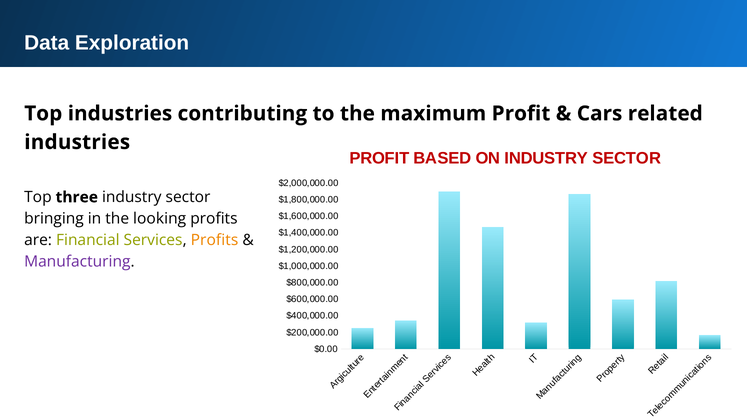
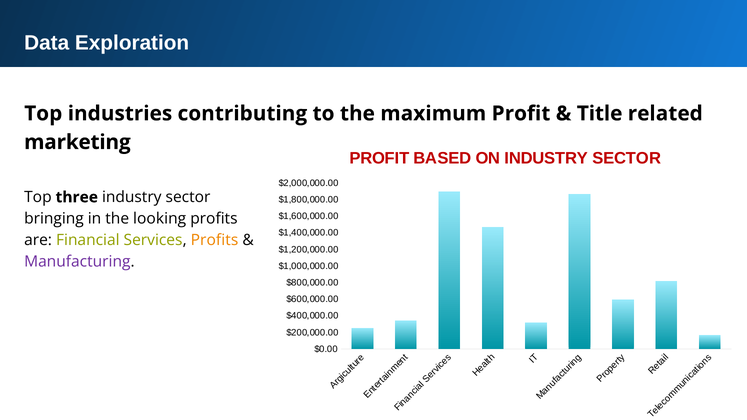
Cars: Cars -> Title (600, 114)
industries: industries -> marketing (77, 142)
